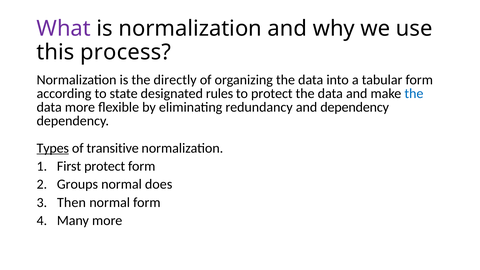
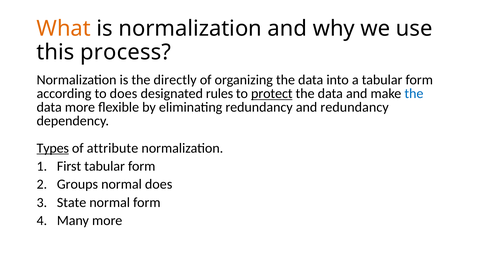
What colour: purple -> orange (64, 28)
to state: state -> does (124, 94)
protect underline: none -> present (272, 94)
and dependency: dependency -> redundancy (355, 107)
transitive: transitive -> attribute (113, 148)
First protect: protect -> tabular (105, 166)
Then: Then -> State (72, 202)
